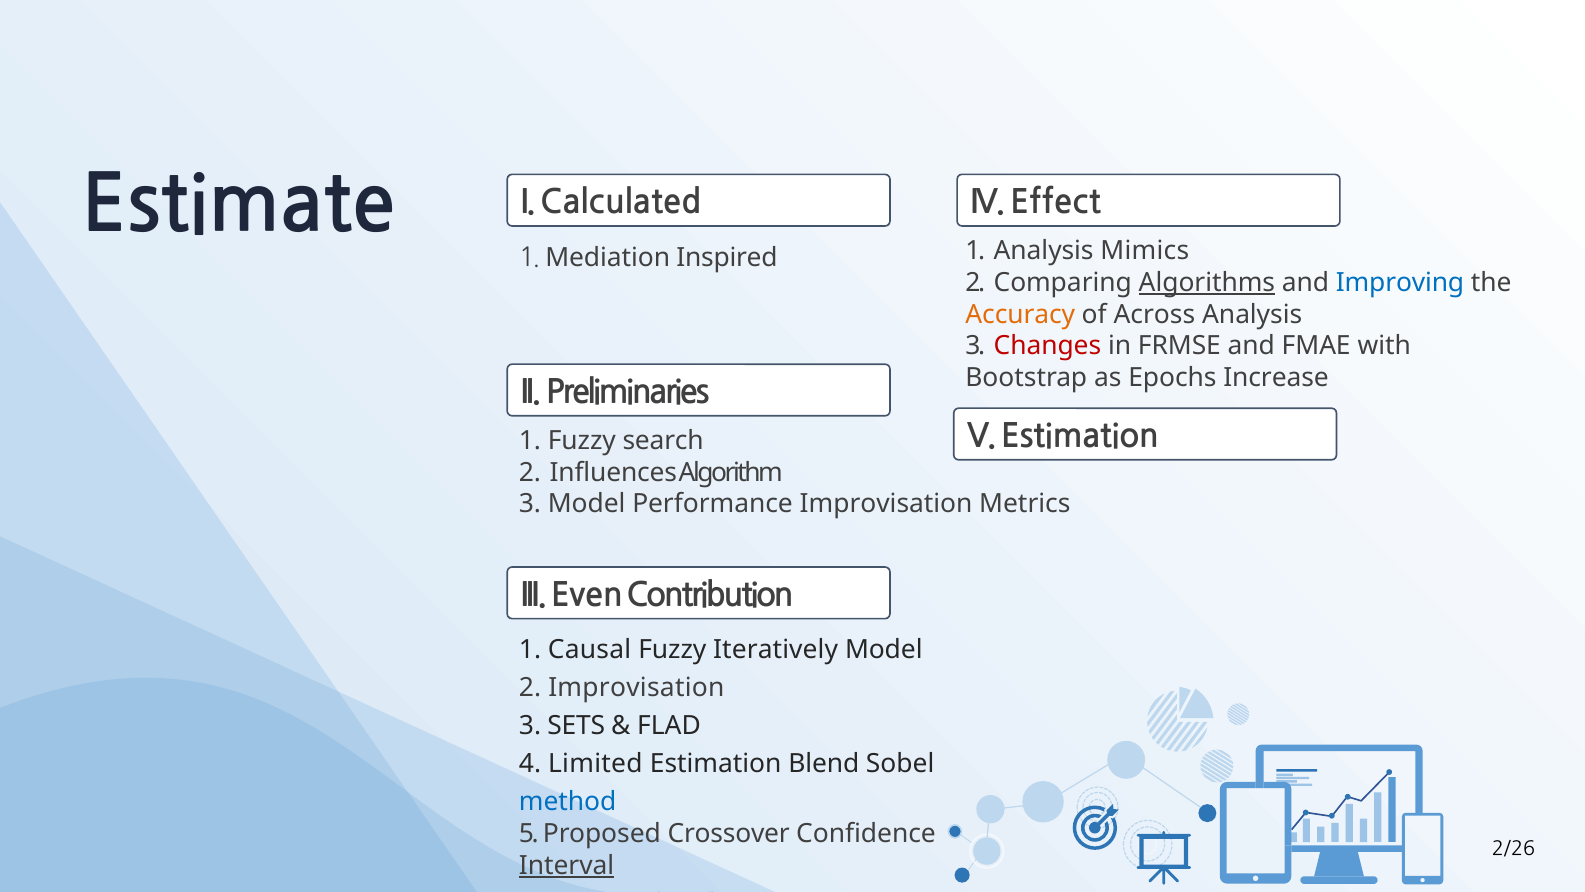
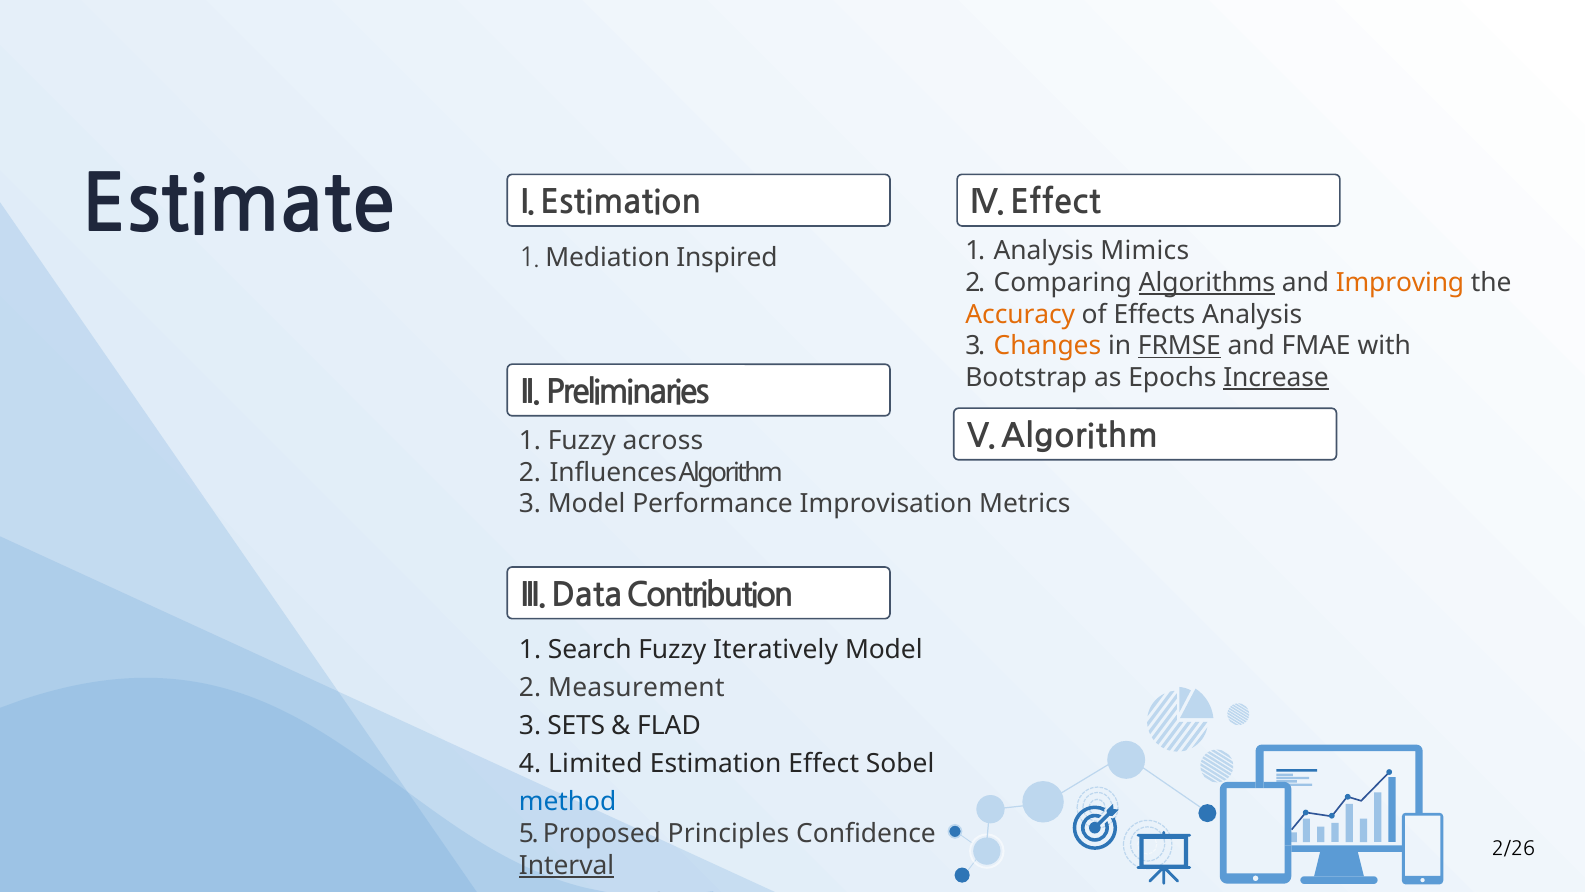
I Calculated: Calculated -> Estimation (621, 202)
Improving colour: blue -> orange (1400, 283)
Across: Across -> Effects (1154, 314)
Changes colour: red -> orange (1047, 346)
FRMSE underline: none -> present (1179, 346)
Increase underline: none -> present (1276, 378)
V Estimation: Estimation -> Algorithm (1080, 436)
search: search -> across (663, 441)
III Even: Even -> Data (587, 595)
Causal: Causal -> Search (590, 650)
2 Improvisation: Improvisation -> Measurement (636, 688)
Estimation Blend: Blend -> Effect (824, 764)
Crossover: Crossover -> Principles (728, 833)
